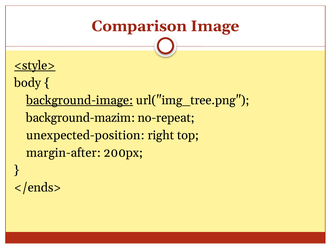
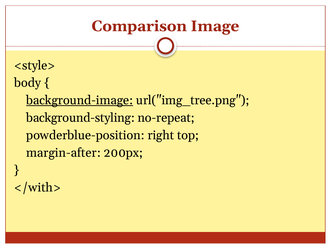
<style> underline: present -> none (35, 65)
background-mazim: background-mazim -> background-styling (80, 117)
unexpected-position: unexpected-position -> powderblue-position (85, 135)
</ends>: </ends> -> </with> (38, 187)
